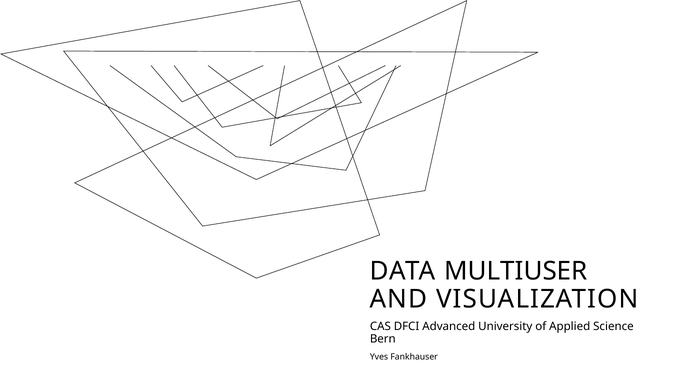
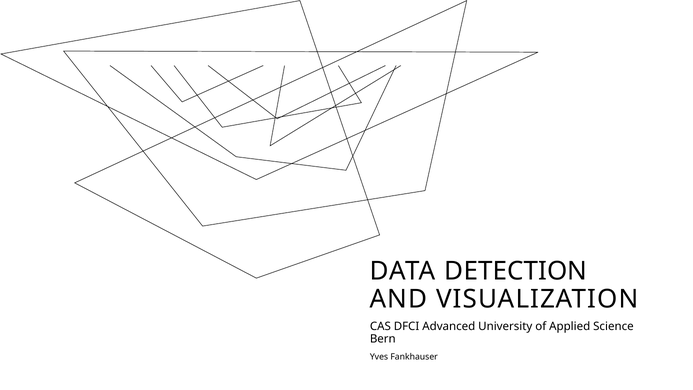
MULTIUSER: MULTIUSER -> DETECTION (516, 271)
